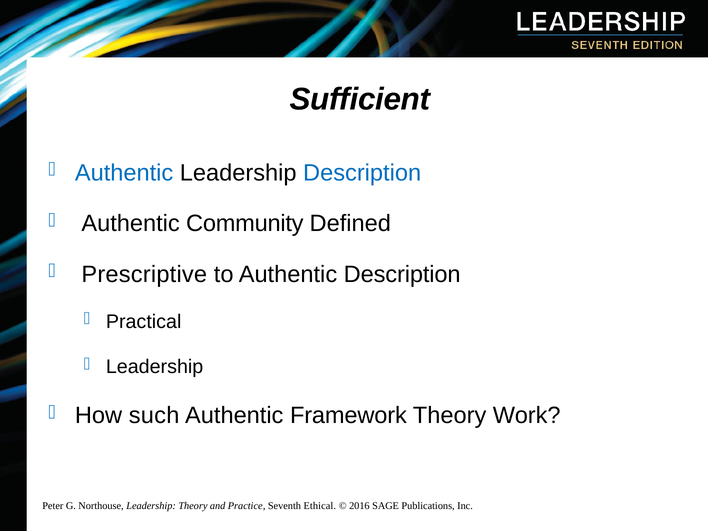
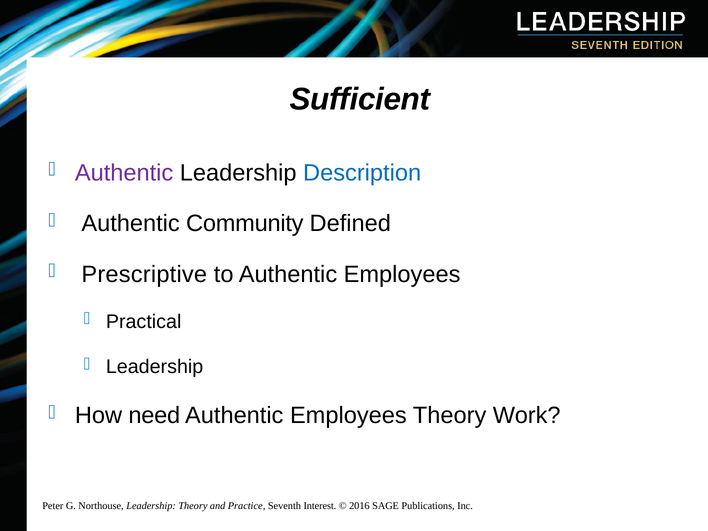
Authentic colour: blue -> purple (124, 173)
to Authentic Description: Description -> Employees (402, 274)
such: such -> need (154, 415)
Framework: Framework -> Employees (348, 415)
Ethical: Ethical -> Interest (320, 506)
